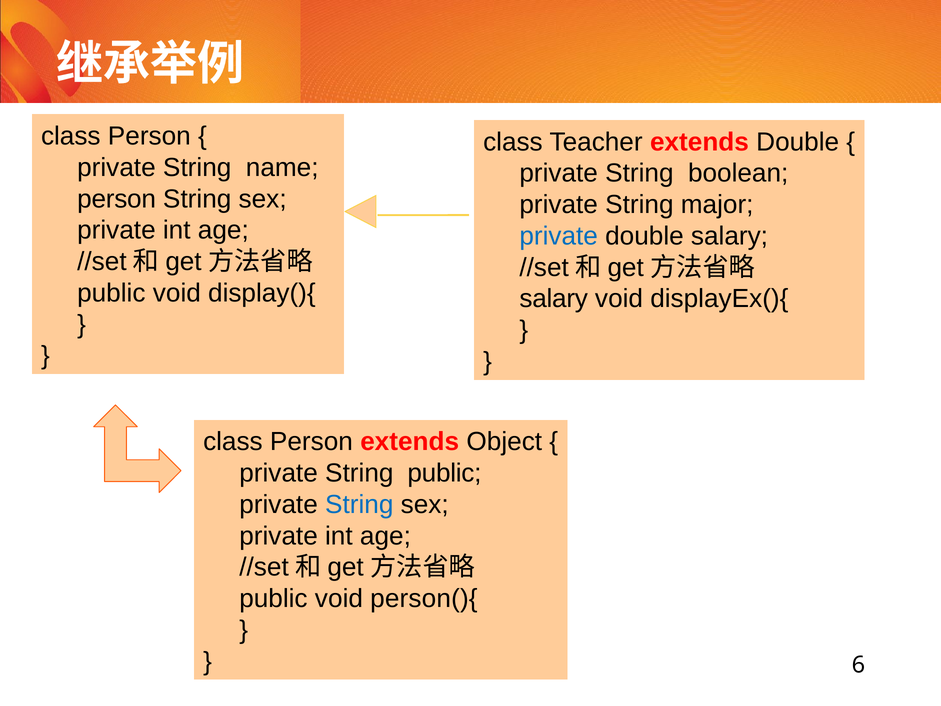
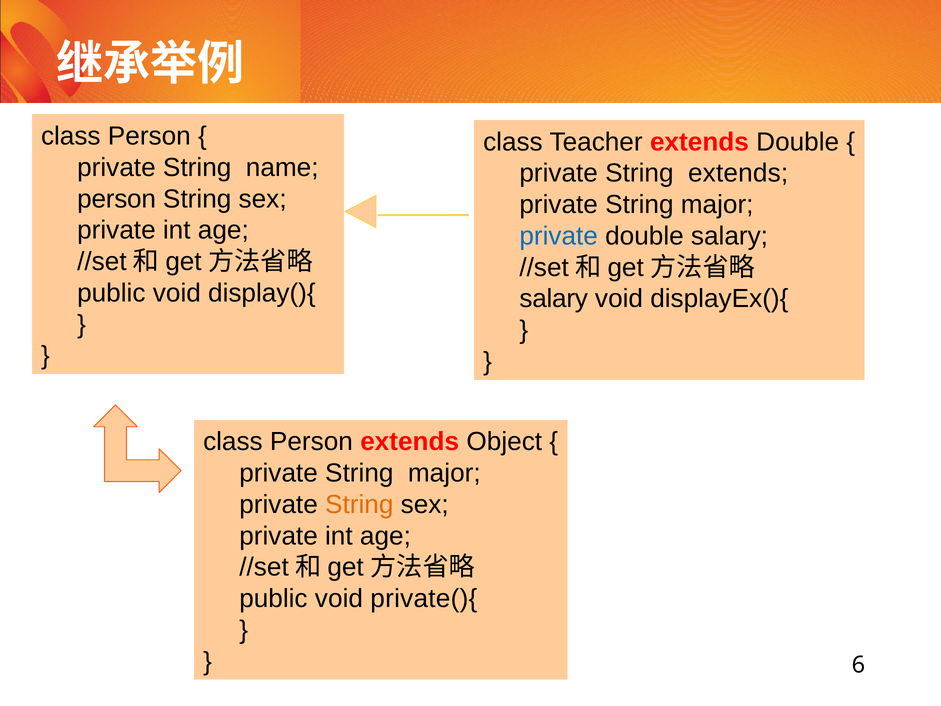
String boolean: boolean -> extends (738, 173)
public: public -> major (444, 473)
String colour: blue -> orange (359, 504)
person(){: person(){ -> private(){ (424, 599)
